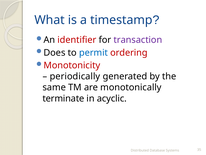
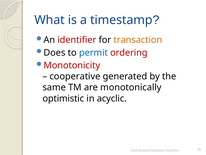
transaction colour: purple -> orange (138, 40)
periodically: periodically -> cooperative (75, 76)
terminate: terminate -> optimistic (63, 98)
